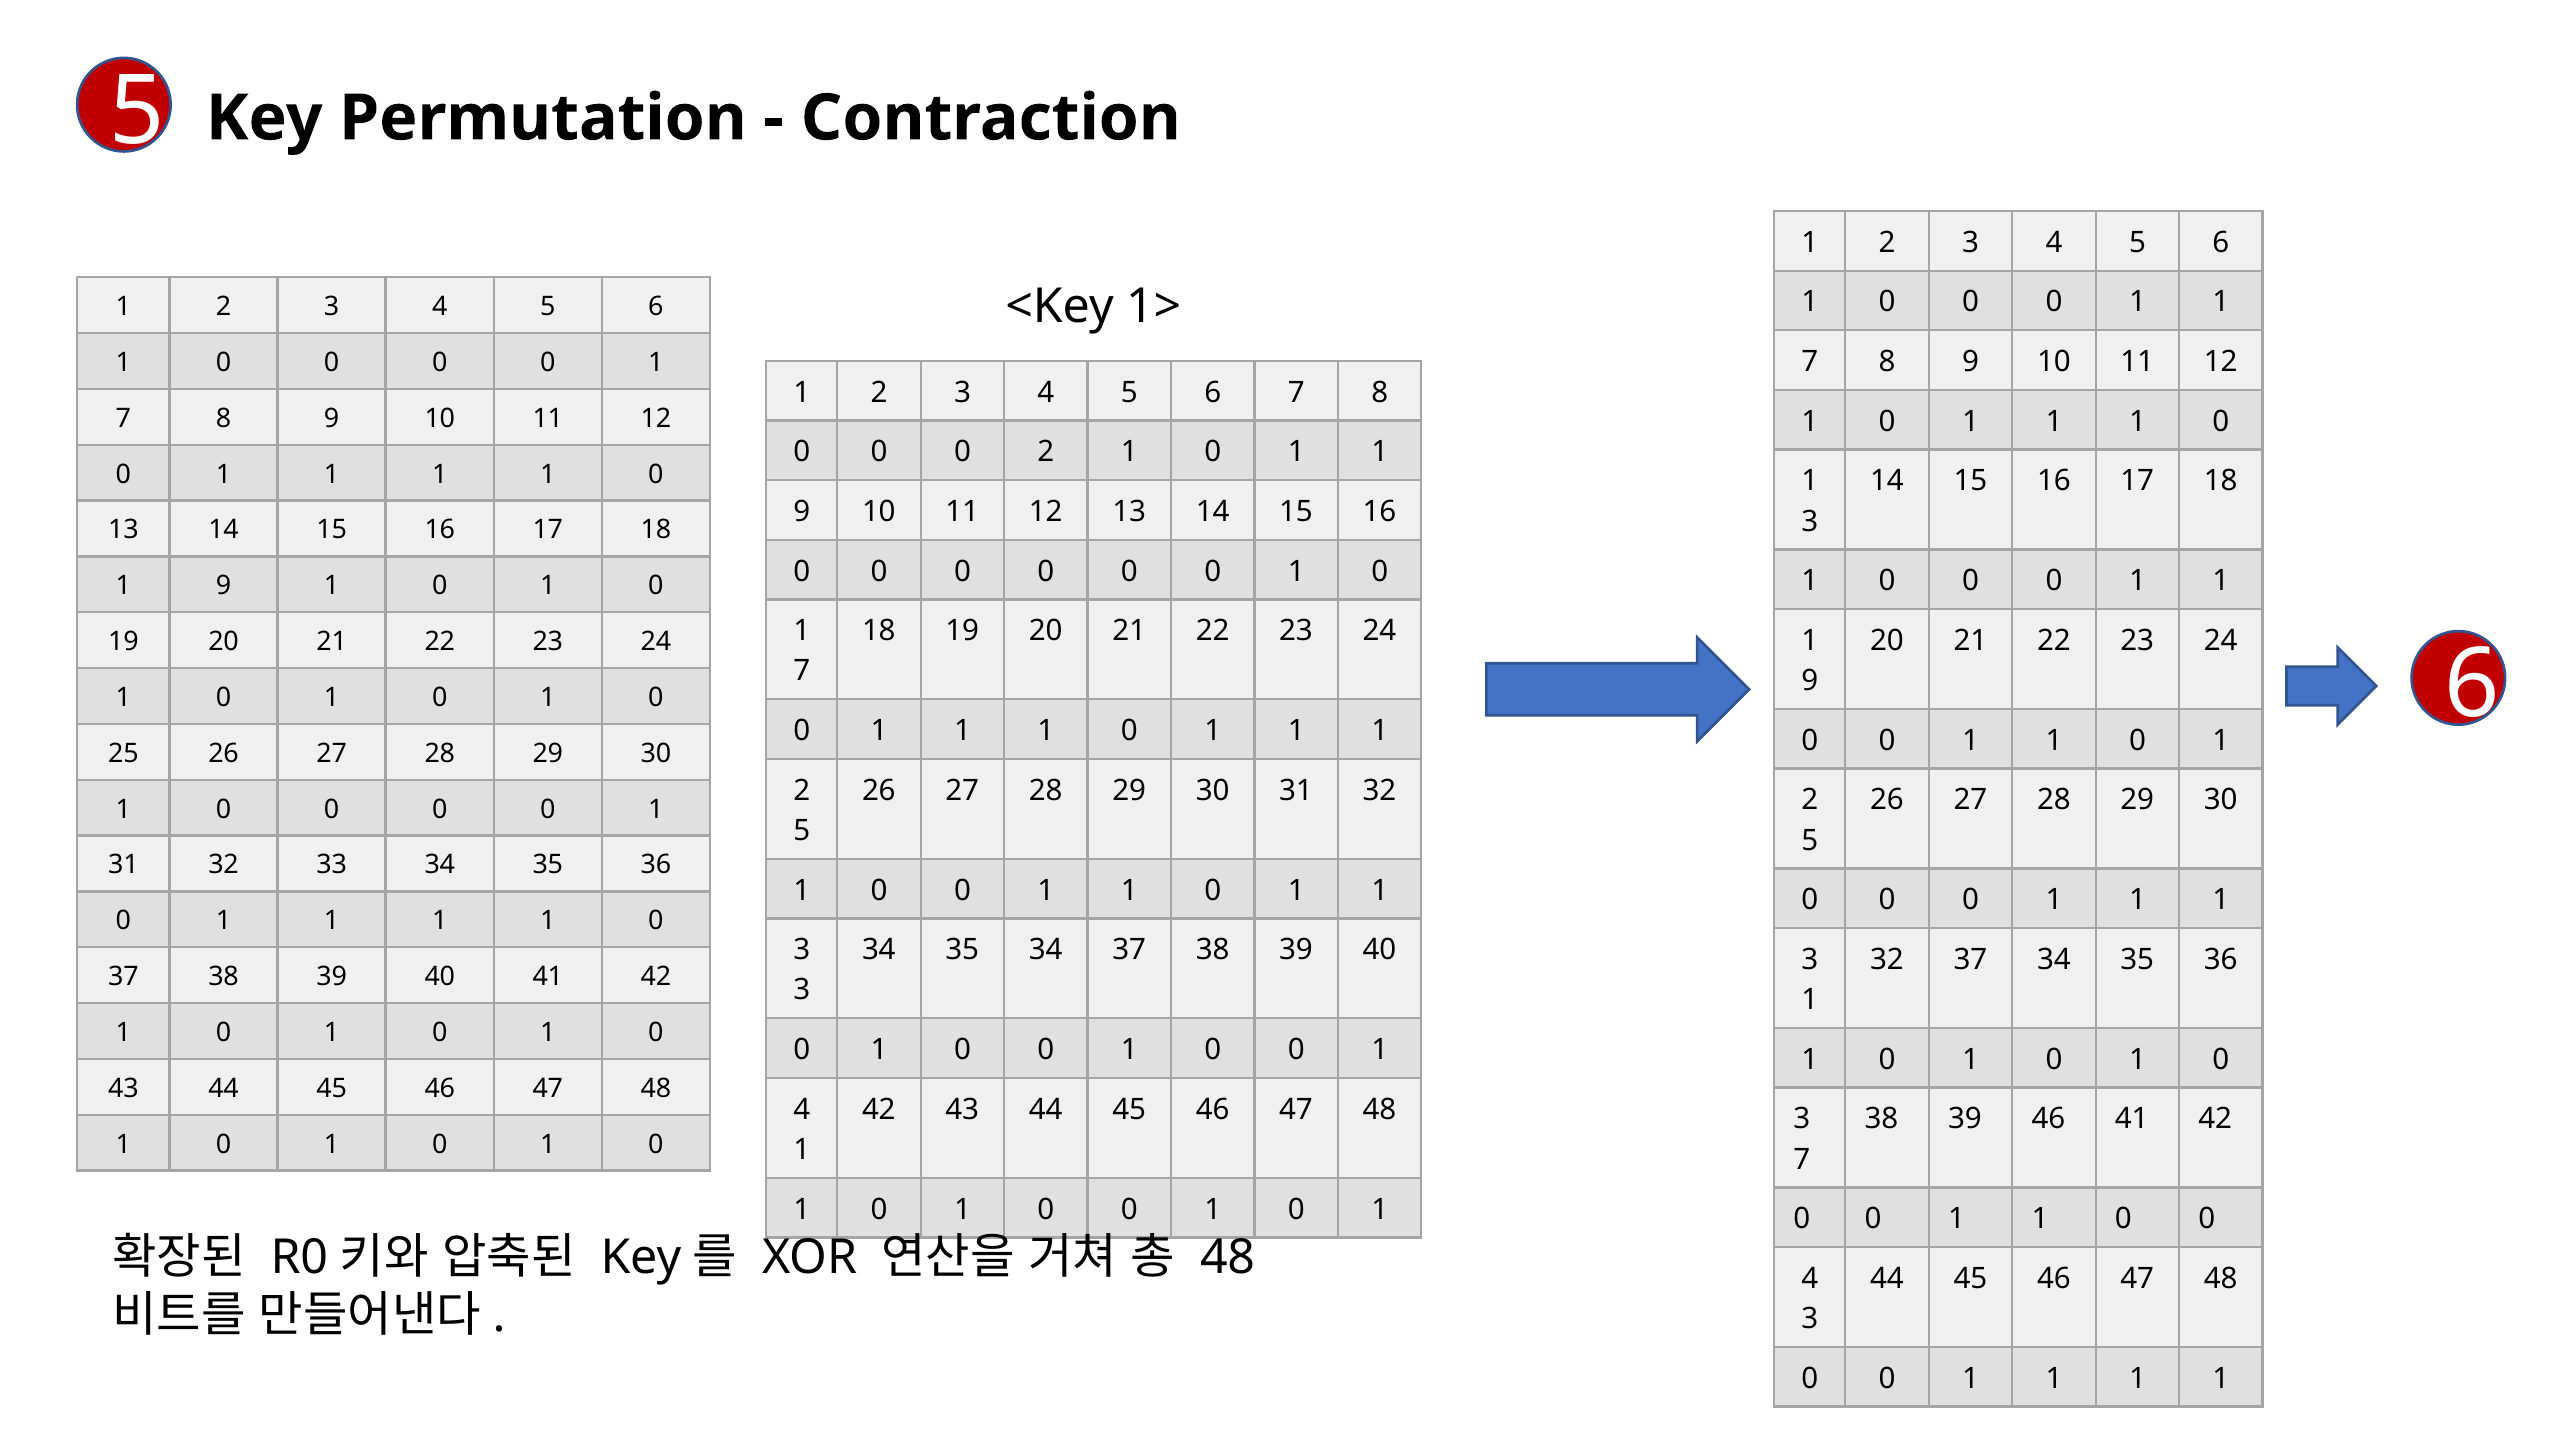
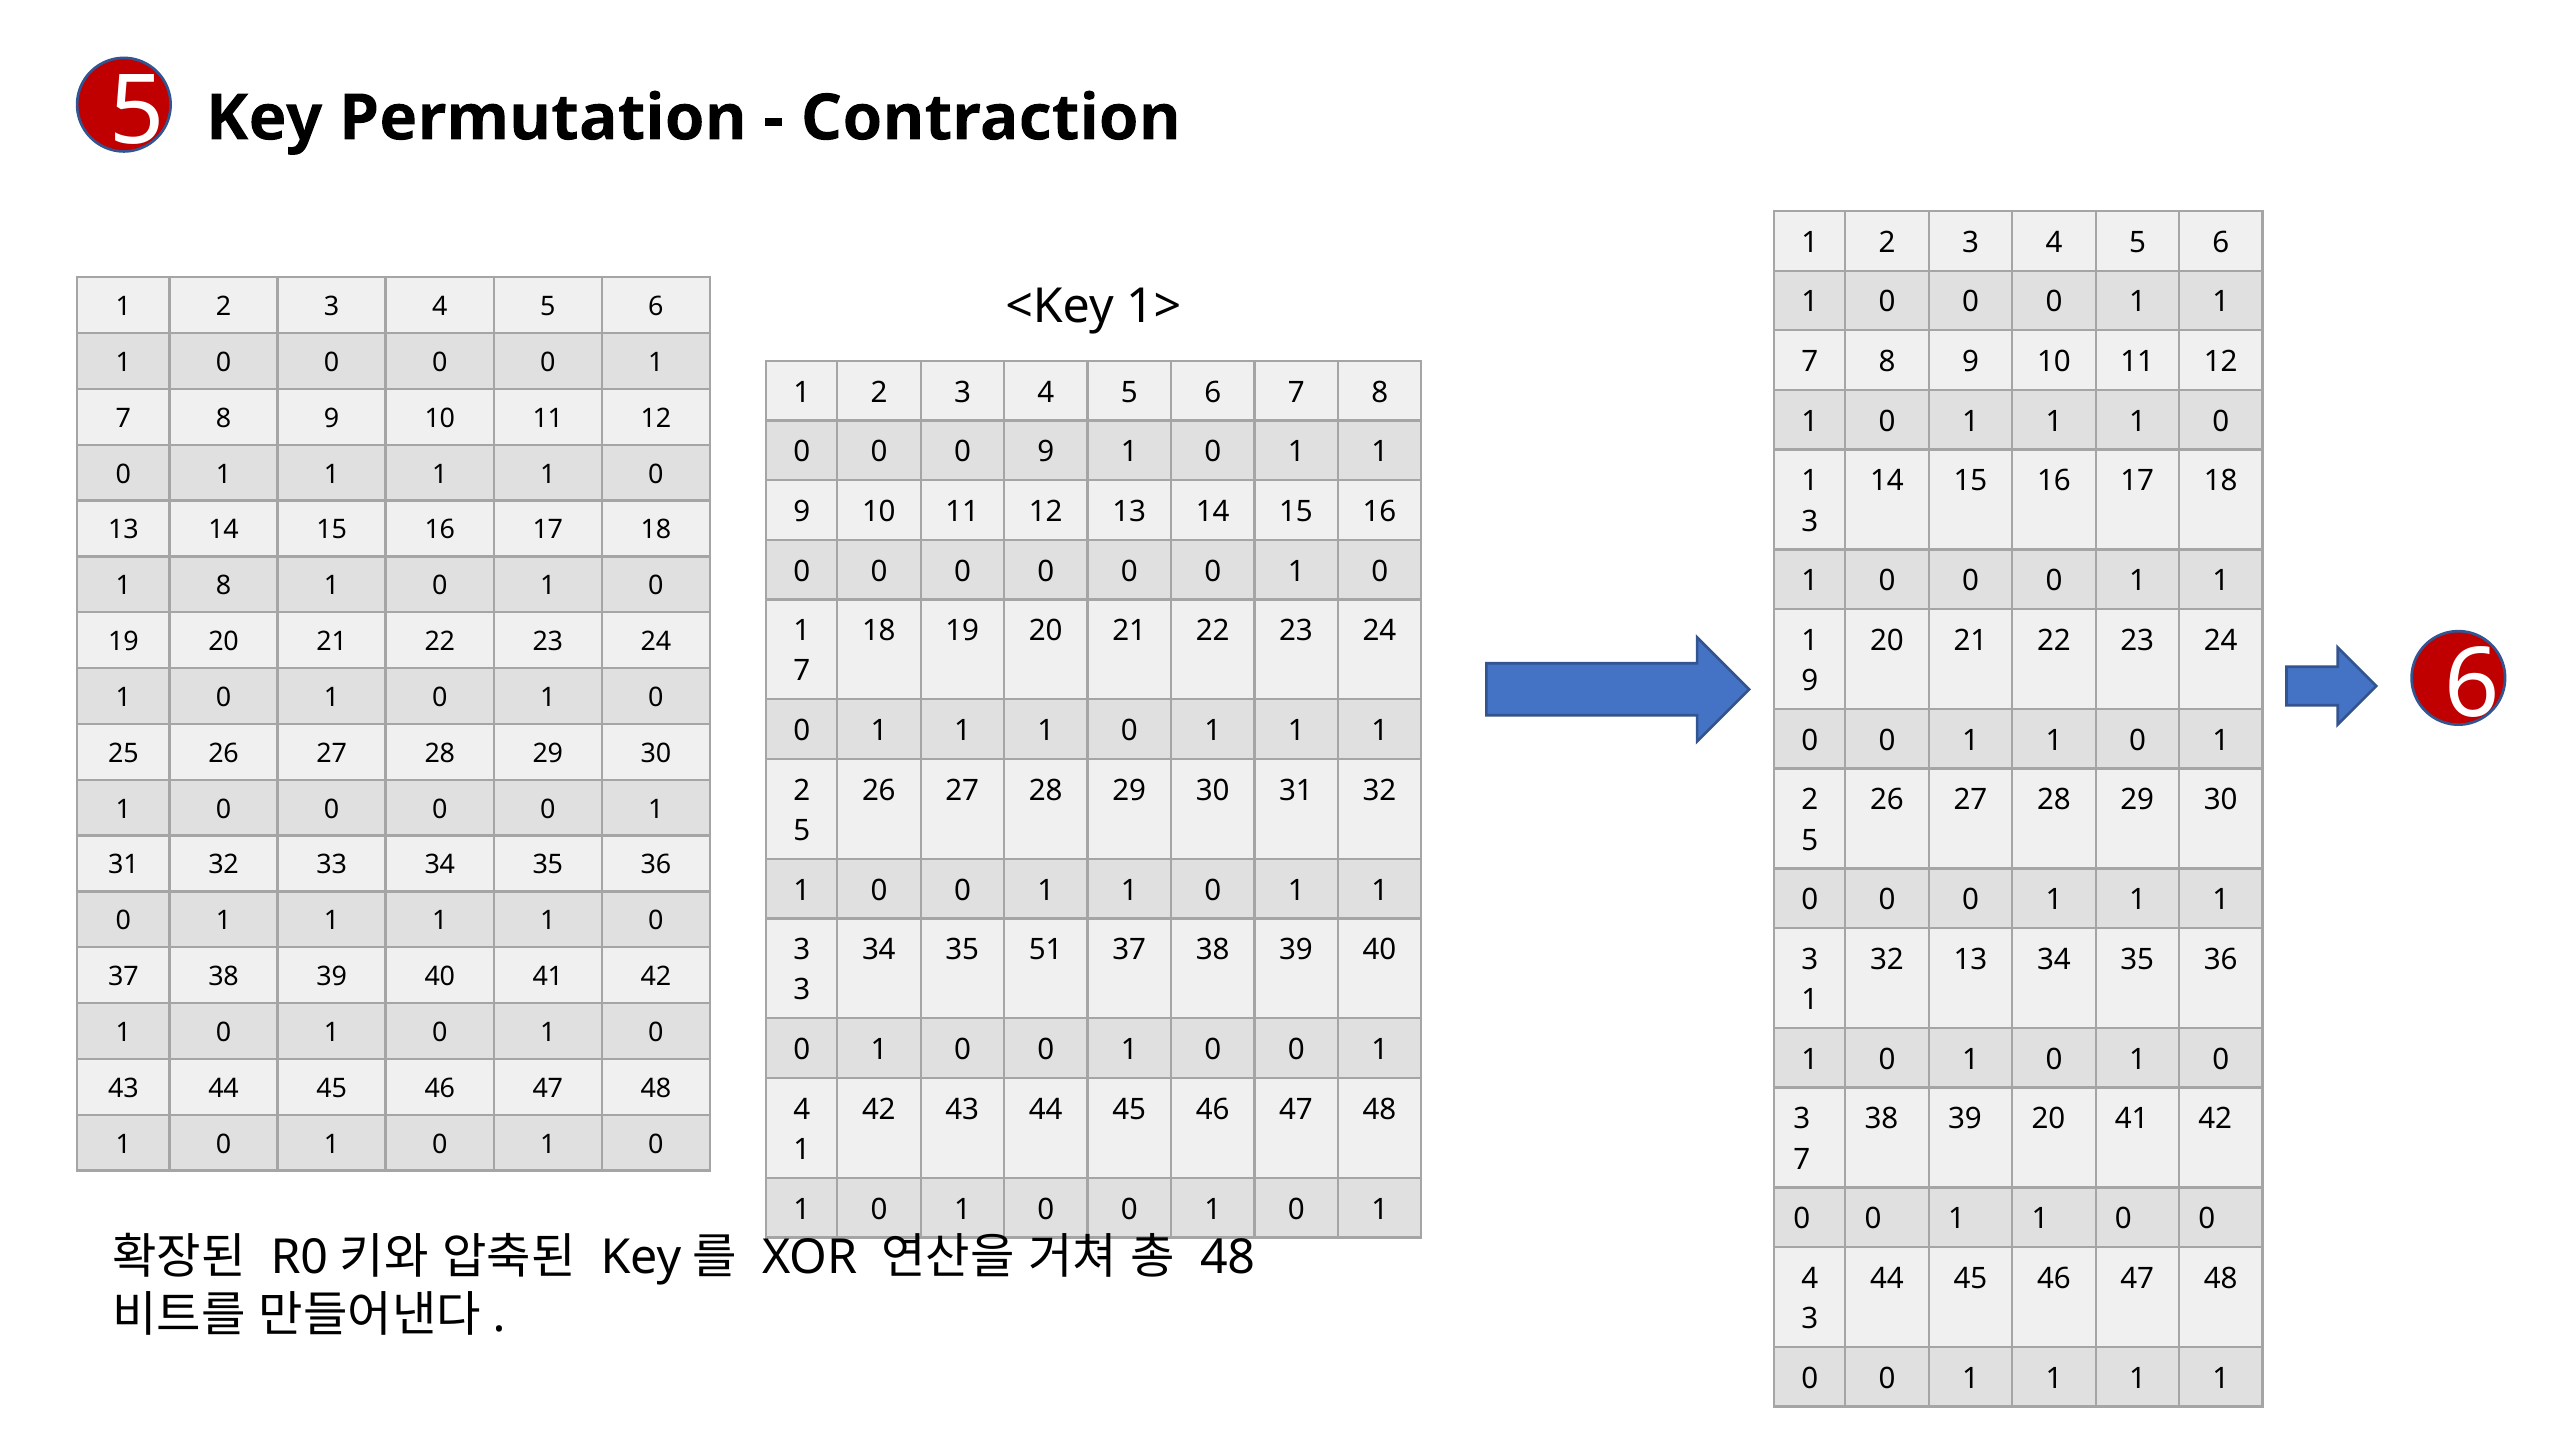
0 2: 2 -> 9 (1046, 452)
9: 9 -> 8 (224, 586)
35 34: 34 -> 51 (1046, 950)
32 37: 37 -> 13 (1970, 960)
39 46: 46 -> 20 (2048, 1119)
